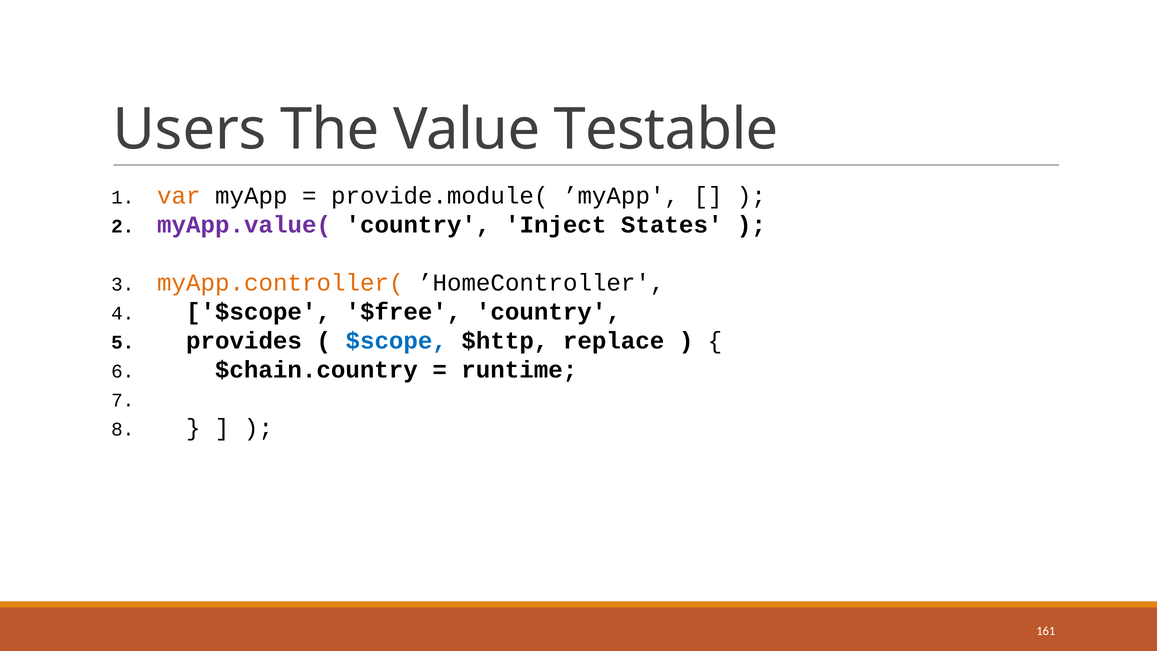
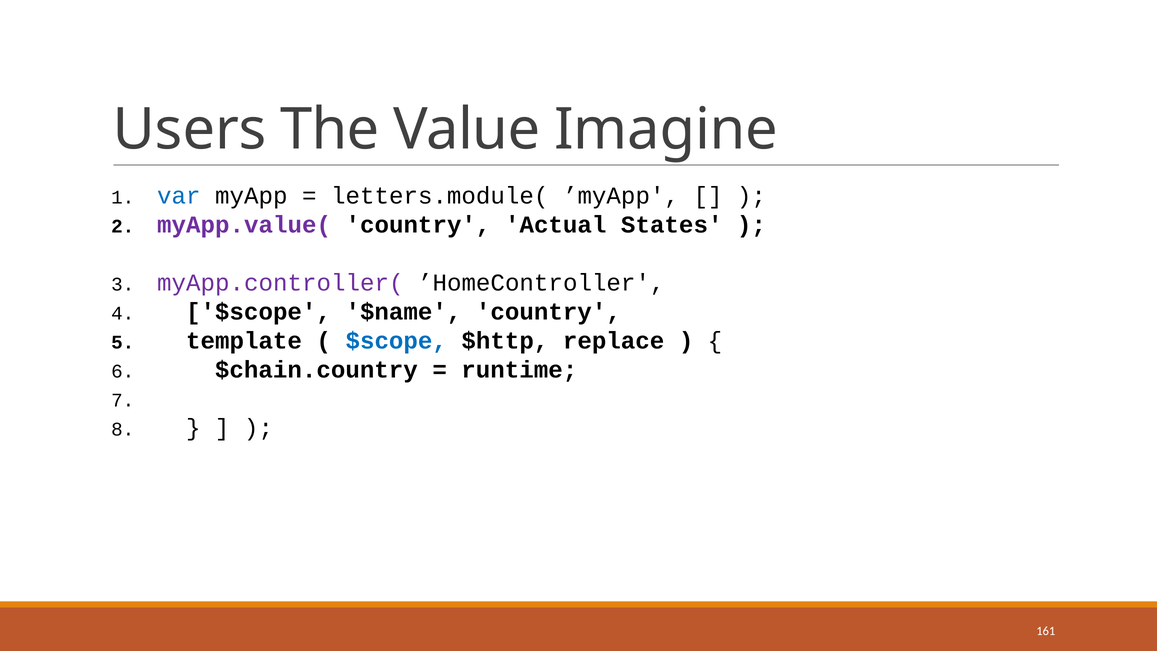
Testable: Testable -> Imagine (666, 130)
var colour: orange -> blue (179, 196)
provide.module(: provide.module( -> letters.module( (440, 196)
Inject: Inject -> Actual (556, 225)
myApp.controller( colour: orange -> purple (280, 283)
$free: $free -> $name (403, 312)
provides: provides -> template (244, 341)
